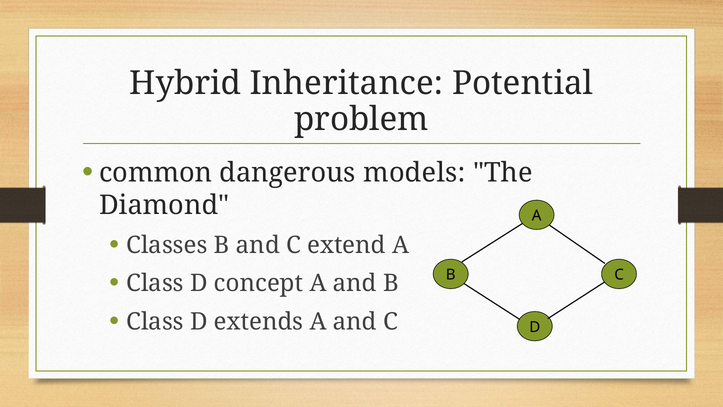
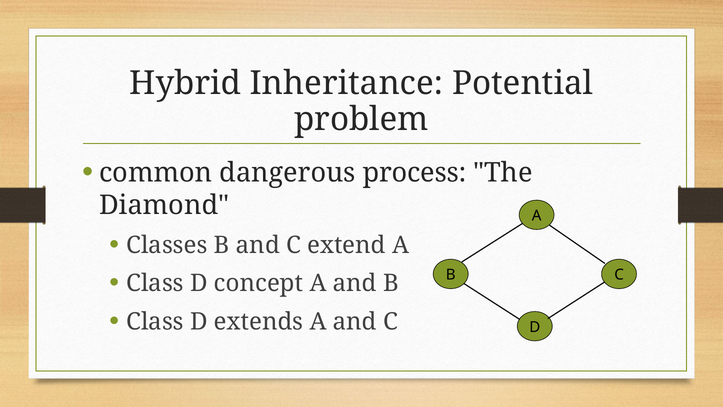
models: models -> process (415, 173)
